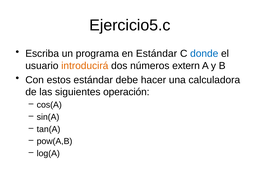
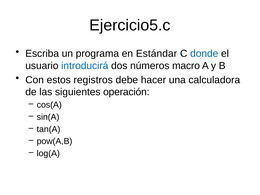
introducirá colour: orange -> blue (85, 66)
extern: extern -> macro (186, 66)
estos estándar: estándar -> registros (93, 80)
